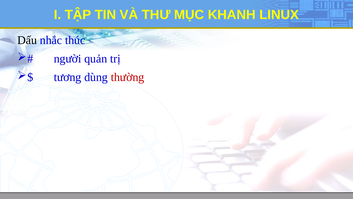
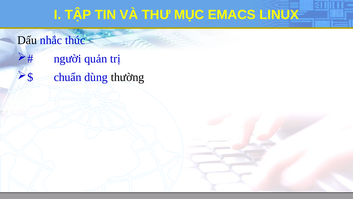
KHANH: KHANH -> EMACS (232, 15)
tương: tương -> chuẩn (68, 77)
thường colour: red -> black (128, 77)
